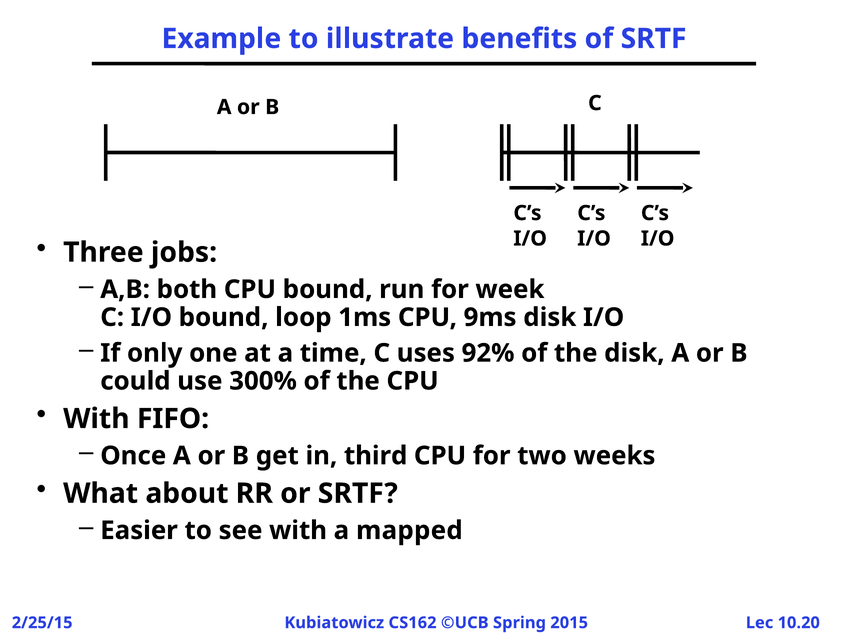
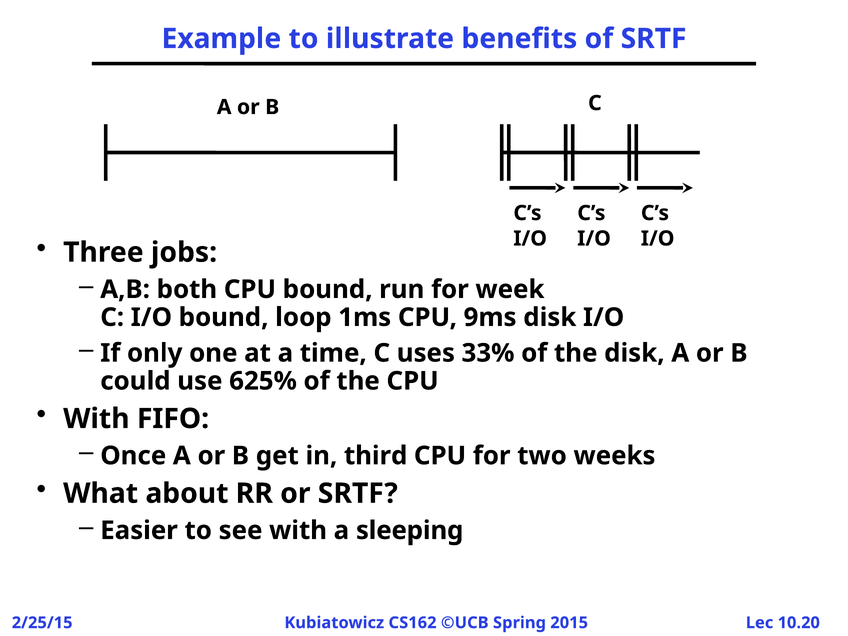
92%: 92% -> 33% (488, 353)
300%: 300% -> 625% (263, 381)
mapped: mapped -> sleeping (410, 530)
